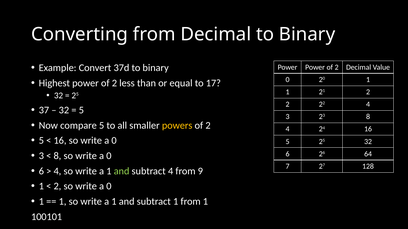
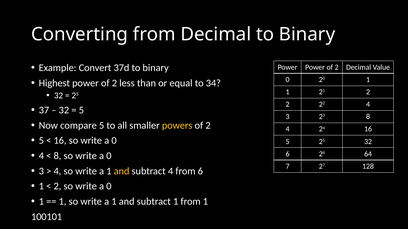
17: 17 -> 34 (213, 83)
3: 3 -> 4 (41, 156)
6: 6 -> 3 (41, 171)
and colour: light green -> yellow (122, 171)
from 9: 9 -> 6 (200, 171)
